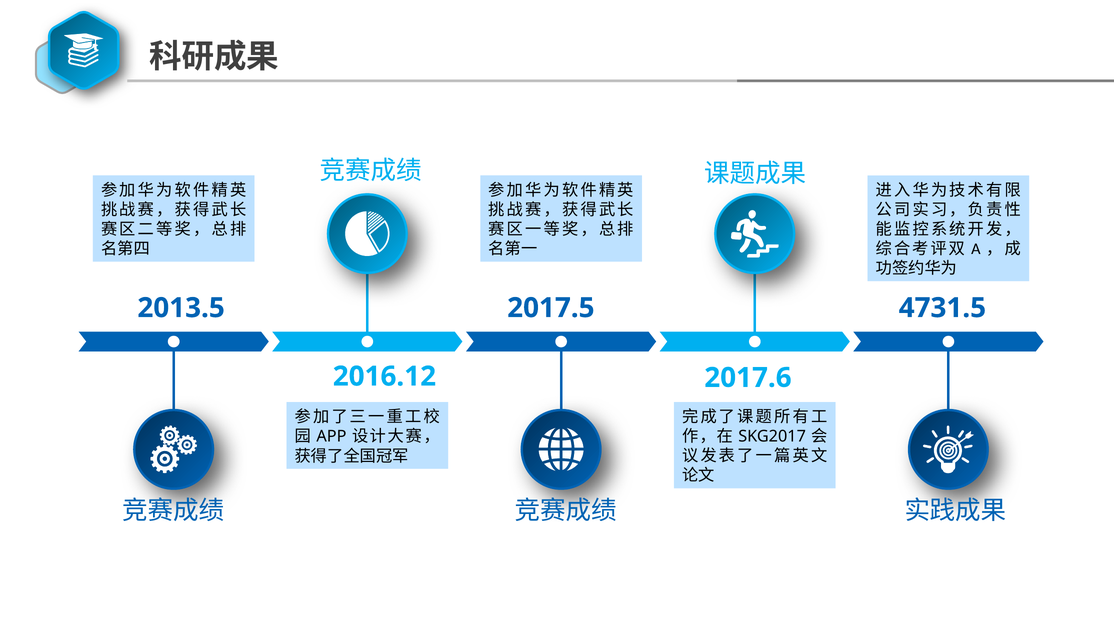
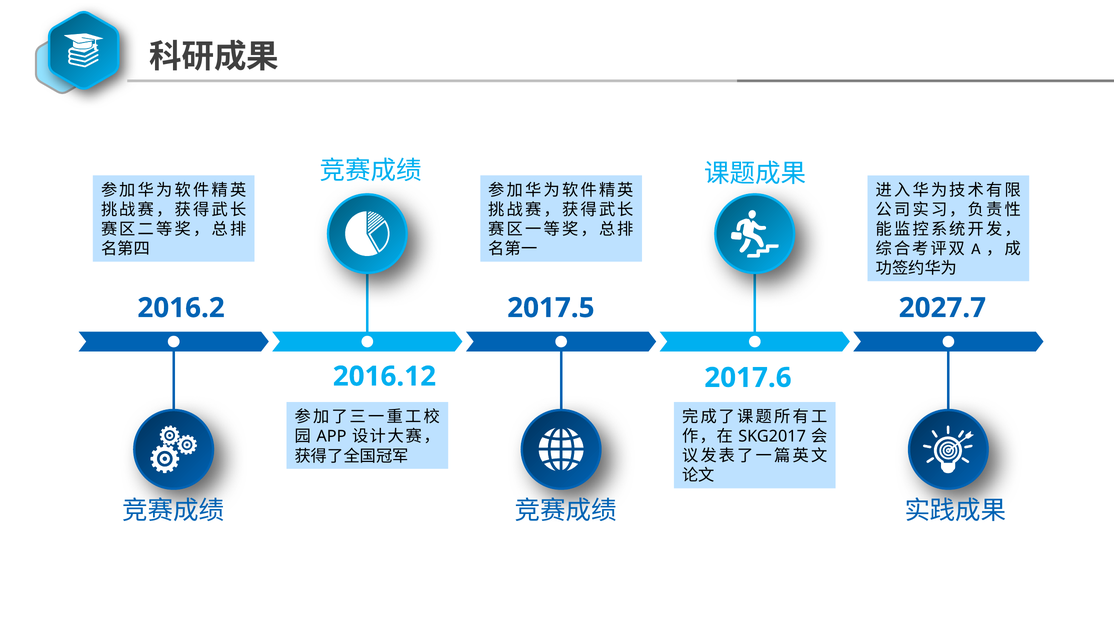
2013.5: 2013.5 -> 2016.2 (181, 308)
4731.5: 4731.5 -> 2027.7 (942, 308)
